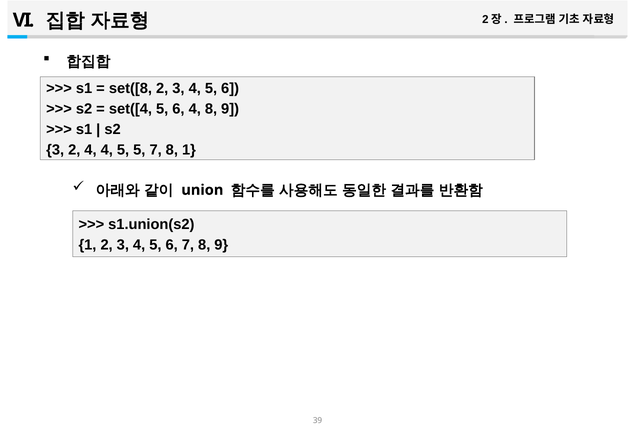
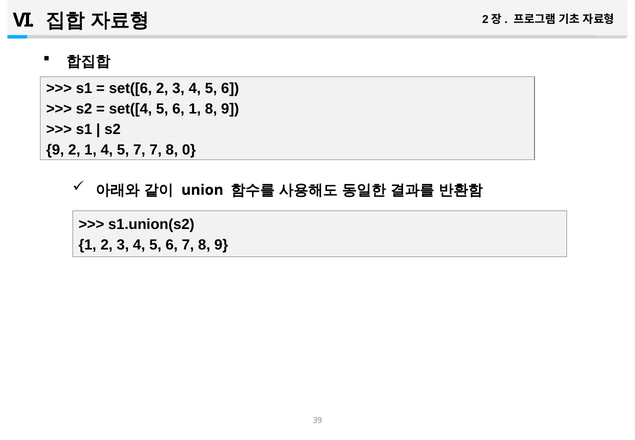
set([8: set([8 -> set([6 (130, 89)
6 4: 4 -> 1 (195, 109)
3: 3 -> 9 (55, 150)
2 4: 4 -> 1 (90, 150)
5 5: 5 -> 7 (139, 150)
8 1: 1 -> 0 (189, 150)
